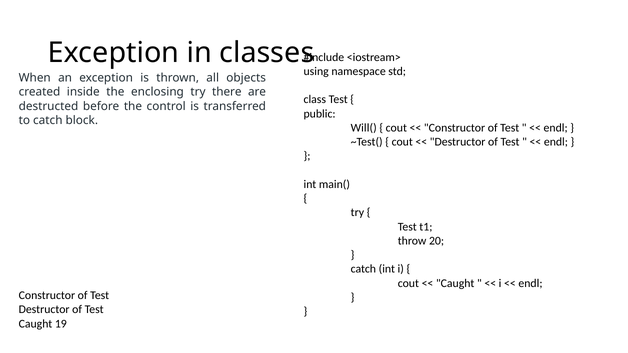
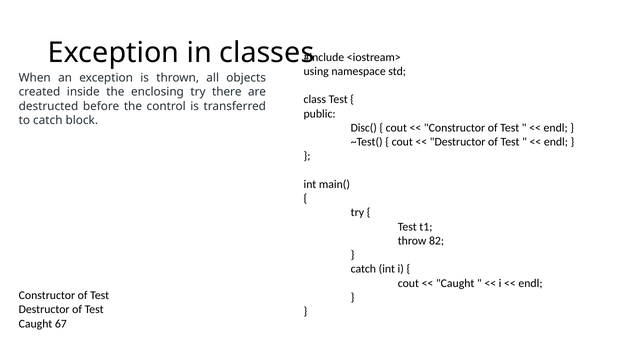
Will(: Will( -> Disc( (364, 128)
20: 20 -> 82 (437, 241)
19: 19 -> 67 (61, 324)
